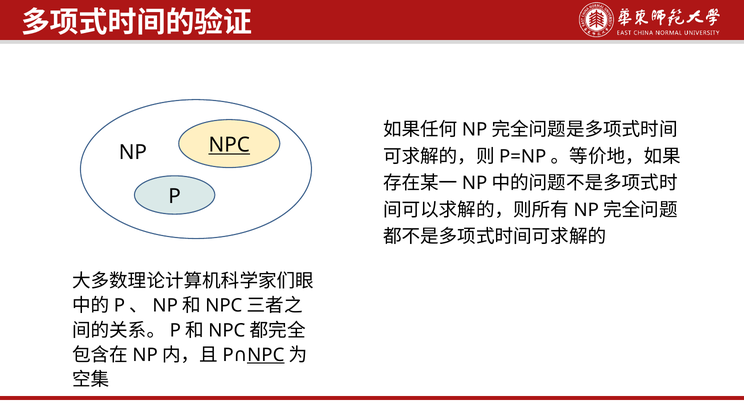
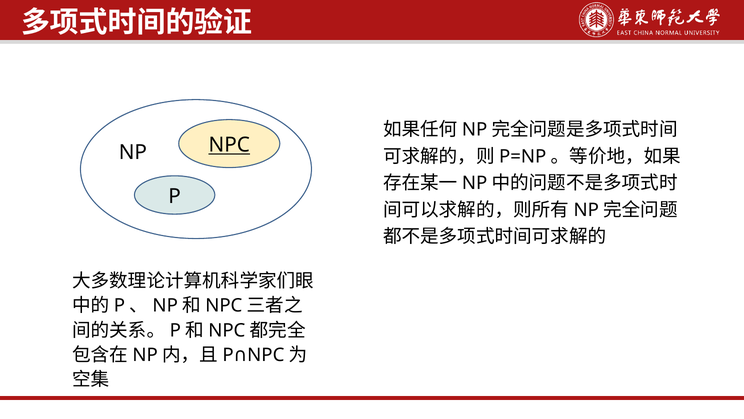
NPC underline: present -> none (266, 355)
